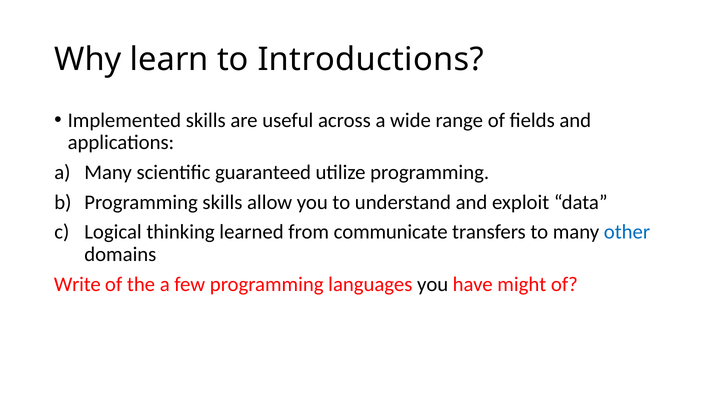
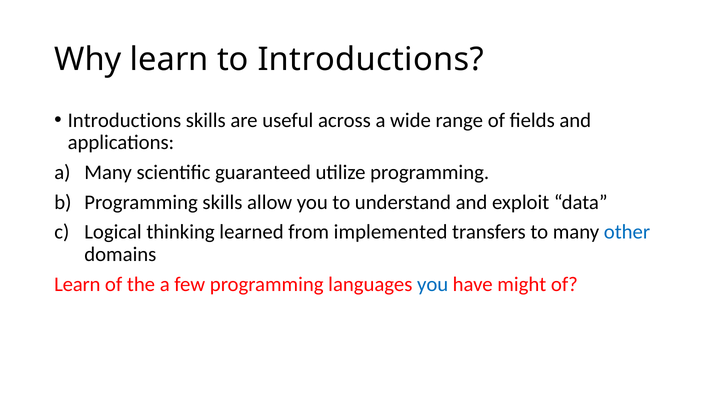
Implemented: Implemented -> Introductions (124, 120)
communicate: communicate -> implemented (391, 232)
Write: Write -> Learn (77, 285)
you colour: black -> blue (433, 285)
